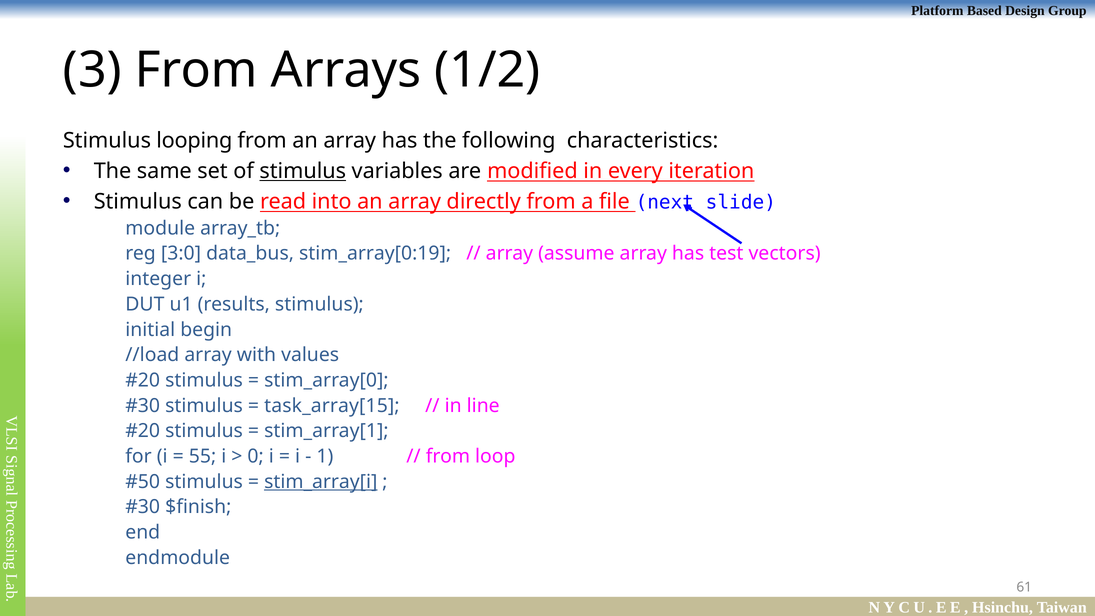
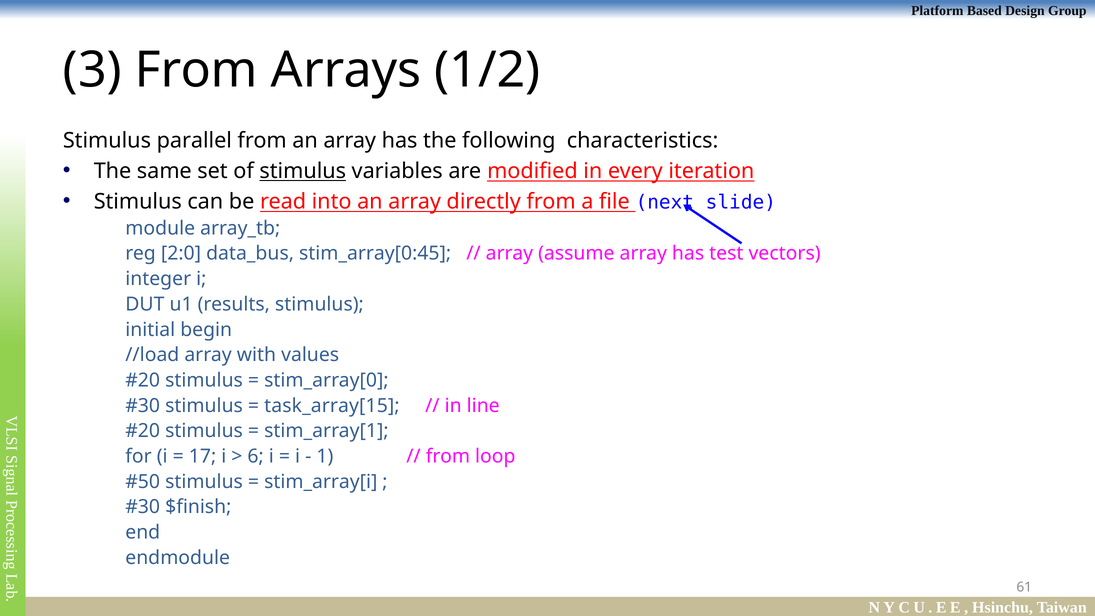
looping: looping -> parallel (194, 141)
3:0: 3:0 -> 2:0 (181, 254)
stim_array[0:19: stim_array[0:19 -> stim_array[0:45 (375, 254)
55: 55 -> 17 (203, 456)
0: 0 -> 6 (256, 456)
stim_array[i underline: present -> none (321, 482)
